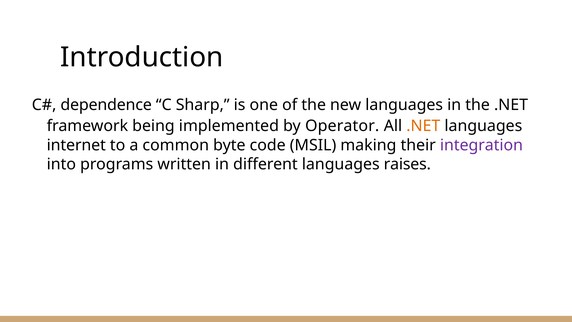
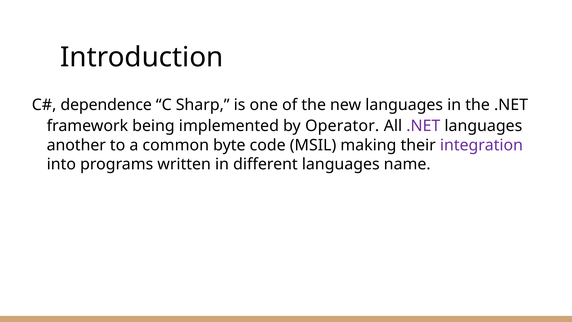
.NET colour: orange -> purple (423, 126)
internet: internet -> another (76, 145)
raises: raises -> name (407, 164)
